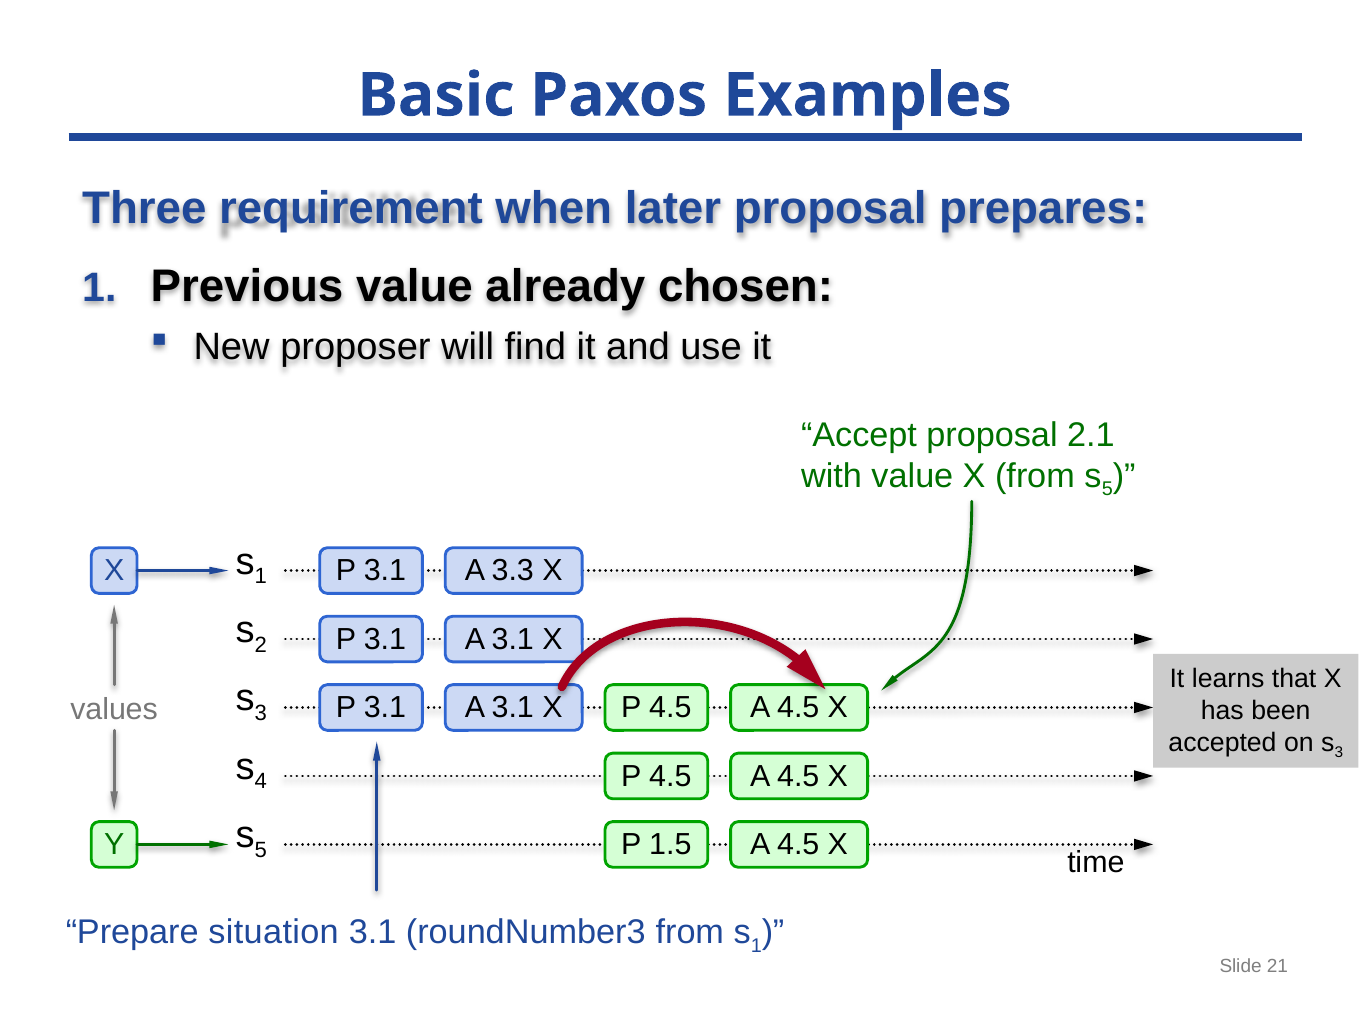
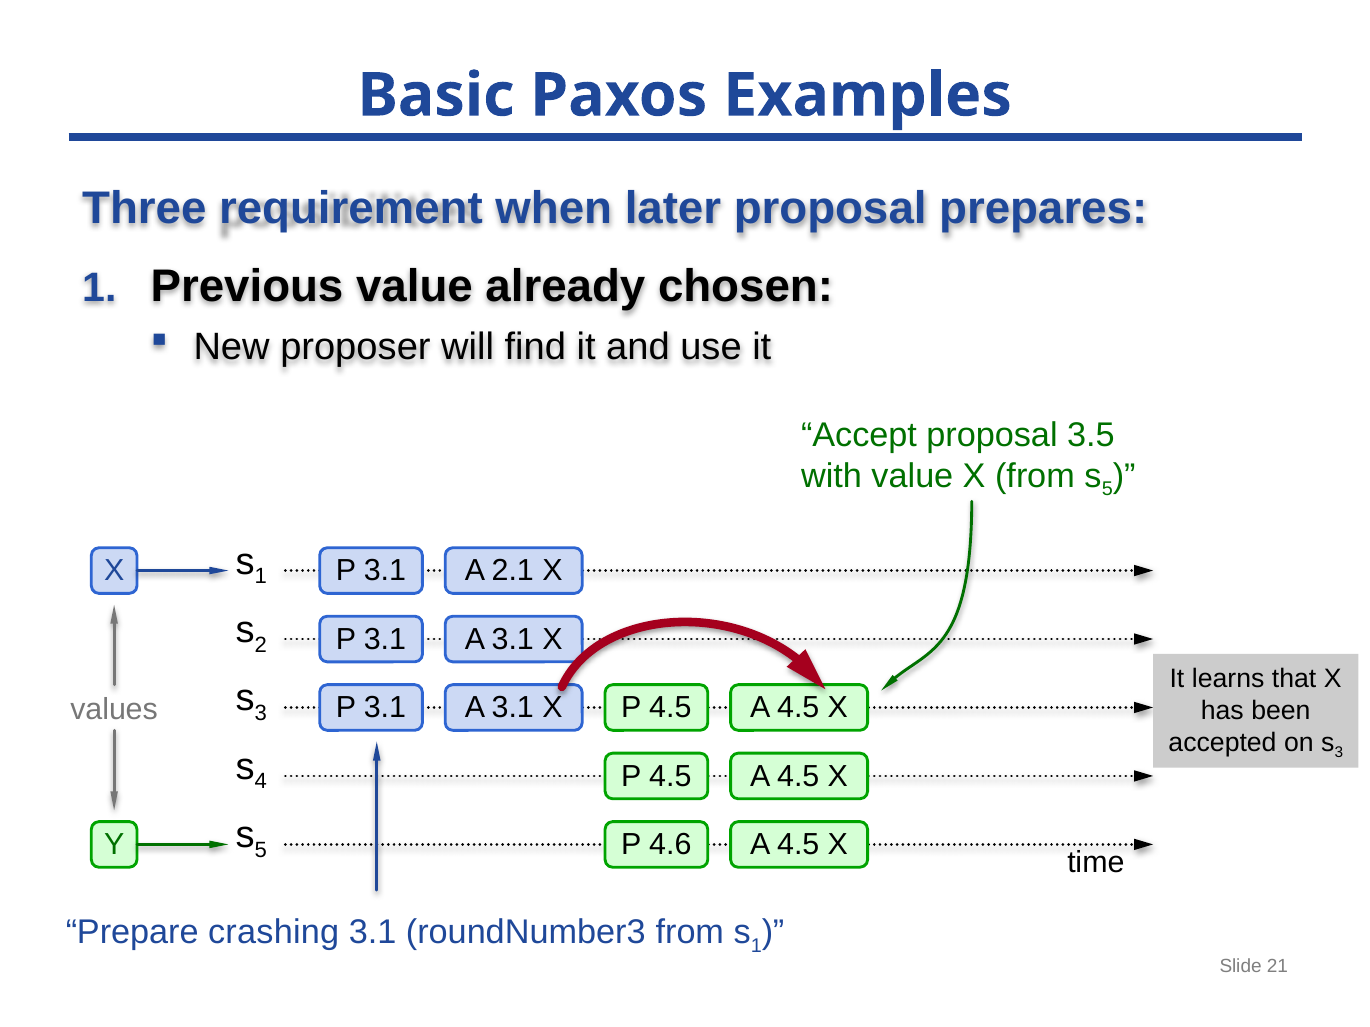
2.1: 2.1 -> 3.5 (1091, 435)
3.3: 3.3 -> 2.1 (513, 571)
1.5: 1.5 -> 4.6 (670, 845)
situation: situation -> crashing (274, 933)
